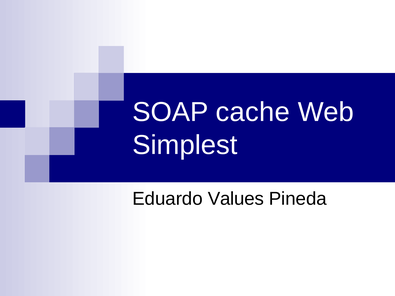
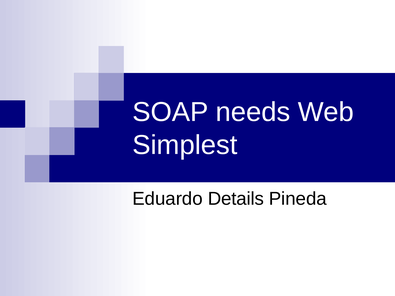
cache: cache -> needs (253, 112)
Values: Values -> Details (236, 199)
